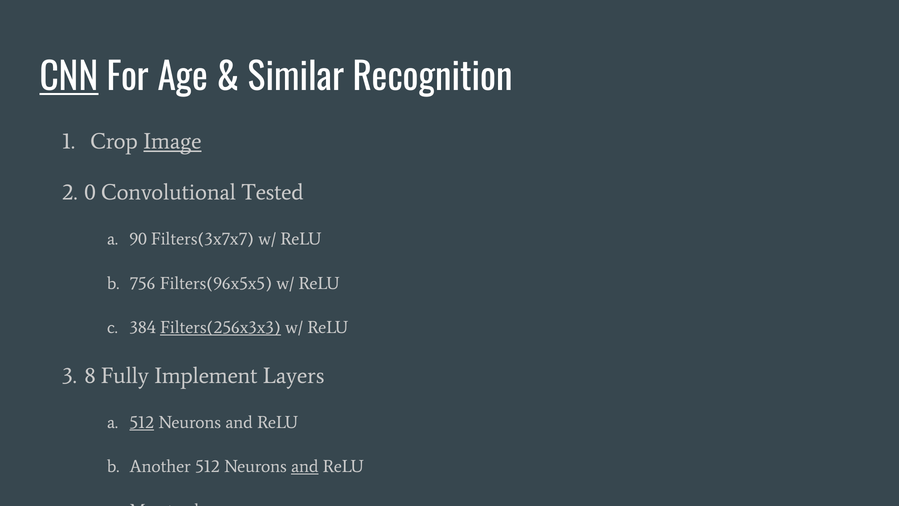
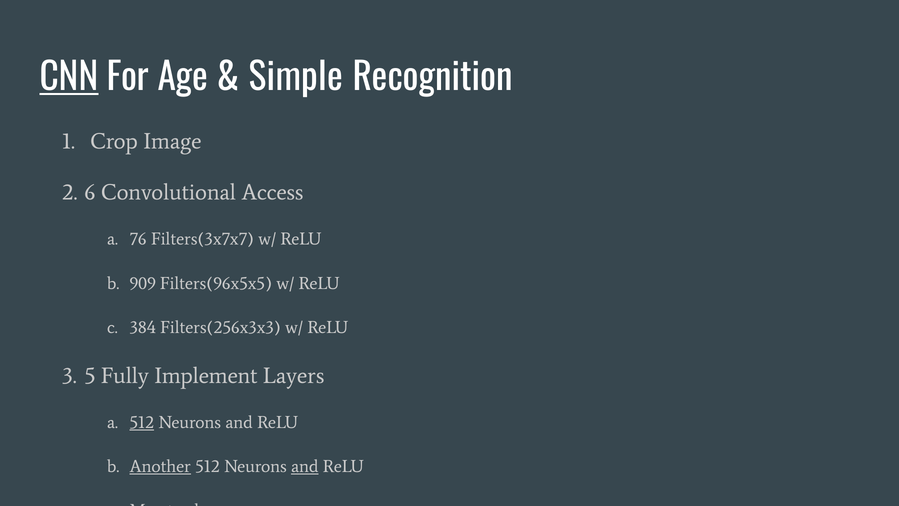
Similar: Similar -> Simple (296, 78)
Image underline: present -> none (172, 141)
0: 0 -> 6 (90, 192)
Tested: Tested -> Access (272, 192)
90: 90 -> 76 (138, 239)
756: 756 -> 909 (143, 283)
Filters(256x3x3 underline: present -> none (221, 327)
8: 8 -> 5 (90, 376)
Another underline: none -> present (160, 466)
